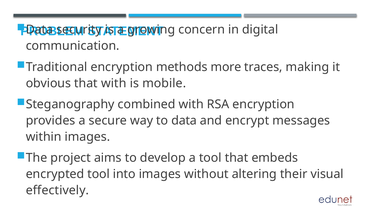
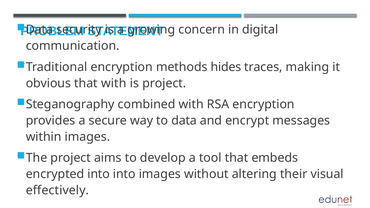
more: more -> hides (226, 67)
is mobile: mobile -> project (164, 83)
encrypted tool: tool -> into (99, 174)
